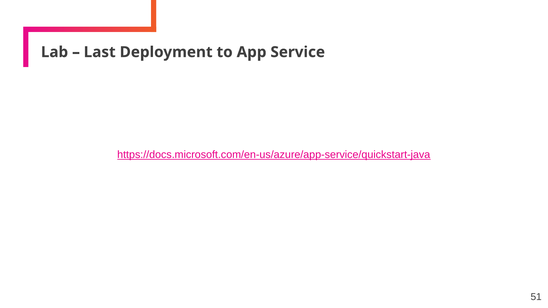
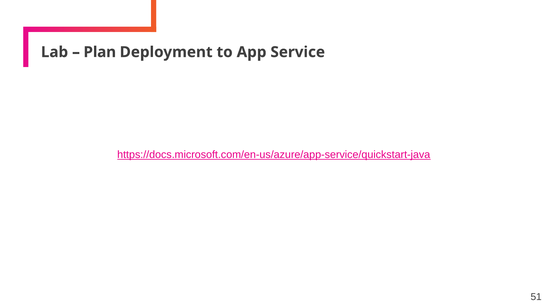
Last: Last -> Plan (100, 52)
